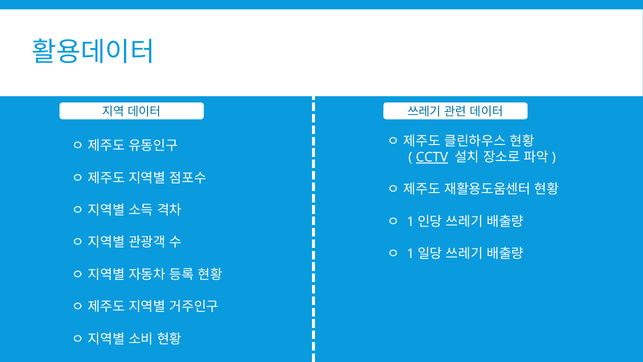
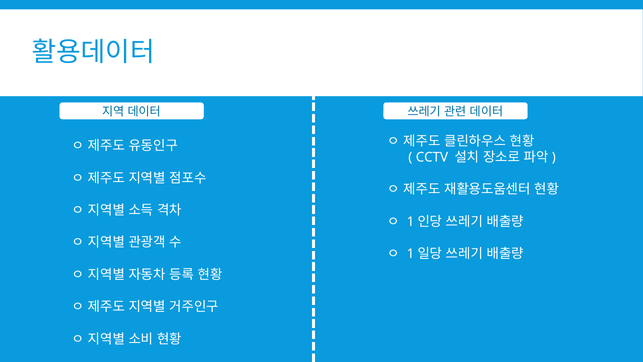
CCTV underline: present -> none (432, 157)
